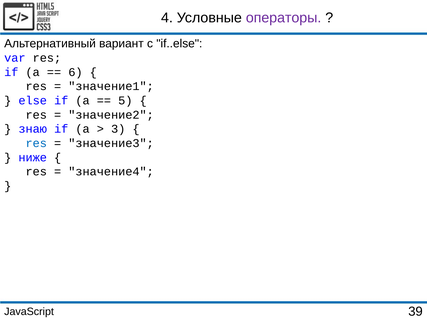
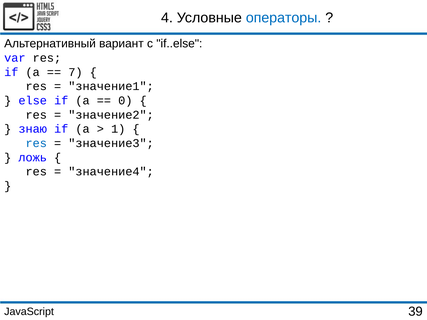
операторы colour: purple -> blue (284, 18)
6: 6 -> 7 (75, 72)
5: 5 -> 0 (125, 101)
3: 3 -> 1 (118, 129)
ниже: ниже -> ложь (33, 158)
